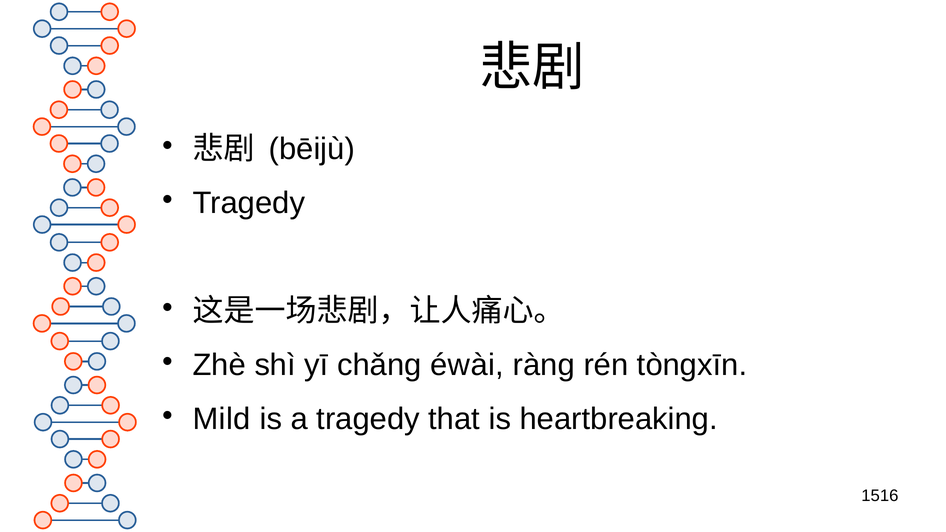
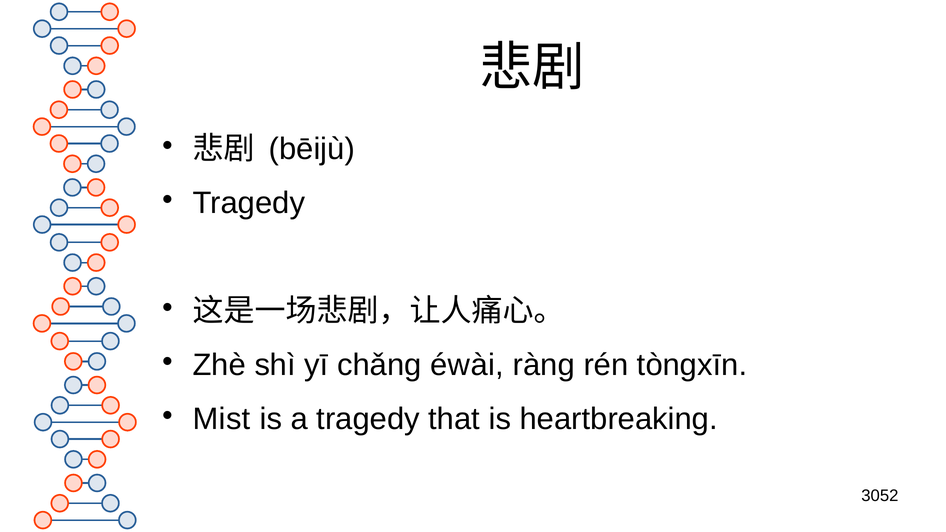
Mild: Mild -> Mist (222, 419)
1516: 1516 -> 3052 (880, 496)
